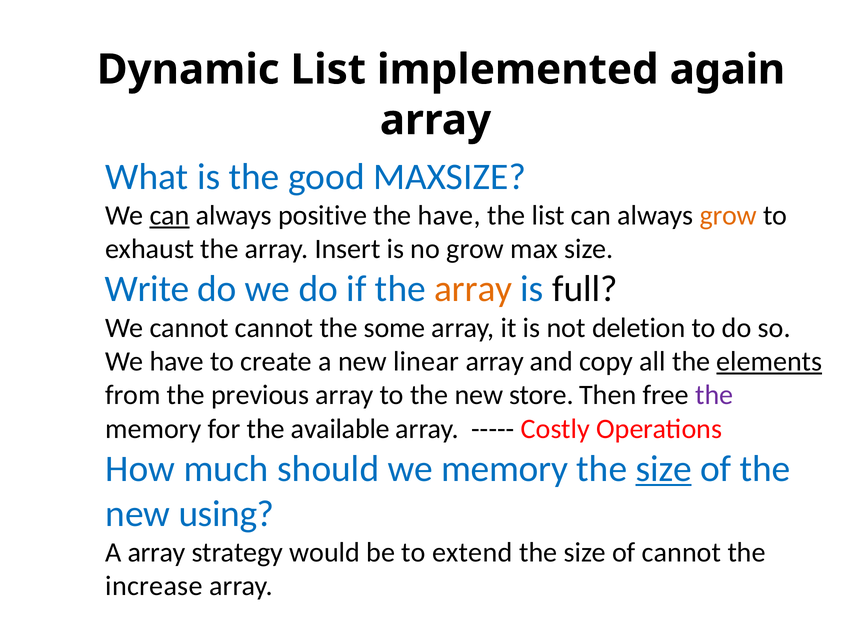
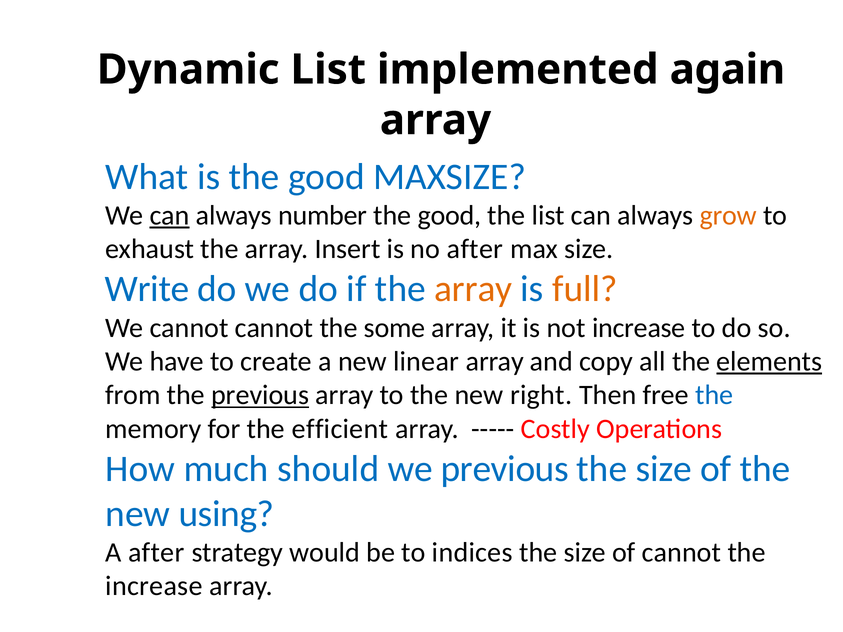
positive: positive -> number (323, 215)
have: have -> good (449, 215)
no grow: grow -> after (475, 249)
full colour: black -> orange (585, 289)
not deletion: deletion -> increase (639, 328)
previous underline: none -> present (260, 395)
store: store -> right (541, 395)
the colour: purple -> blue (714, 395)
available: available -> efficient (340, 429)
we memory: memory -> previous (505, 469)
size underline: present -> none (664, 469)
A array: array -> after (156, 553)
extend: extend -> indices (472, 553)
